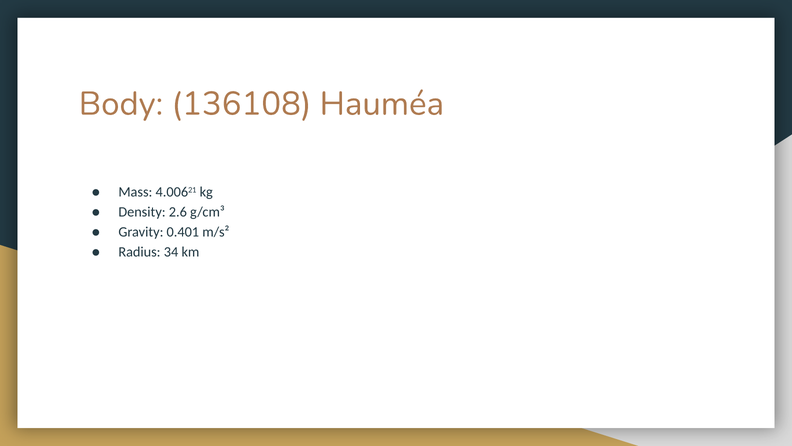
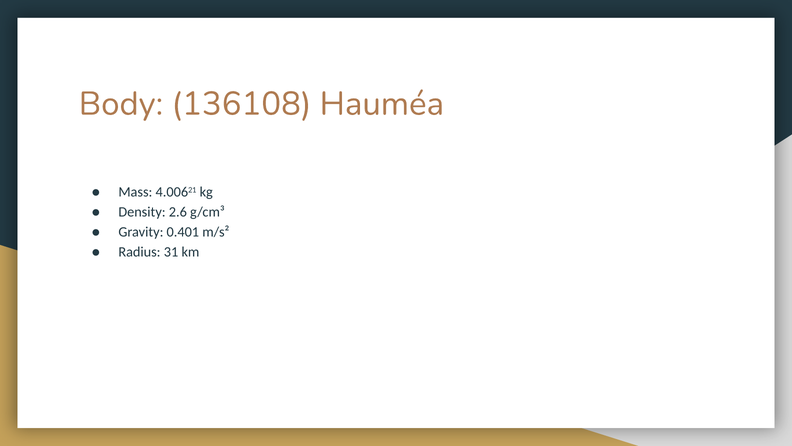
34: 34 -> 31 (171, 252)
